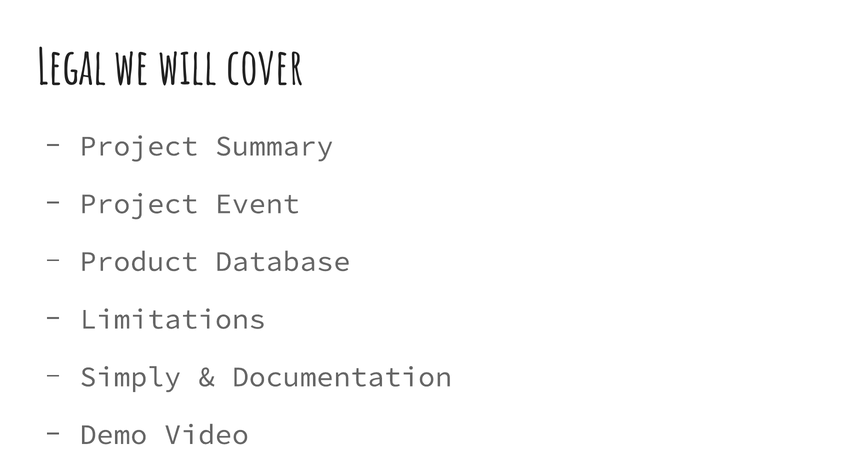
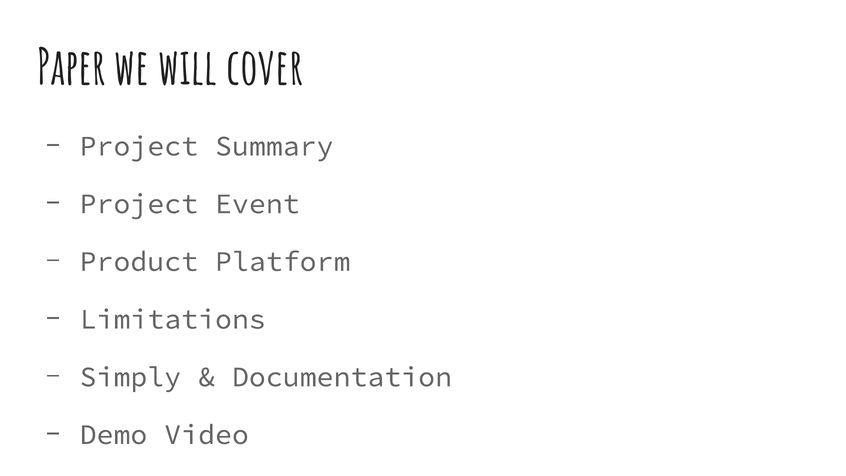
Legal: Legal -> Paper (72, 69)
Database: Database -> Platform (283, 261)
